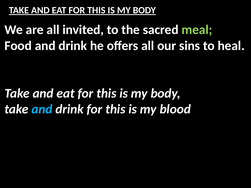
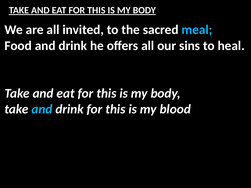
meal colour: light green -> light blue (197, 30)
